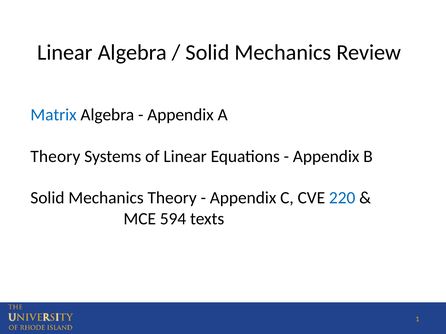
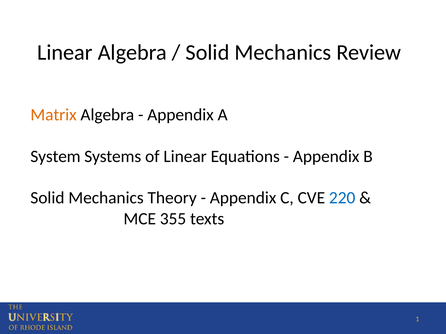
Matrix colour: blue -> orange (54, 115)
Theory: Theory -> System (55, 157)
594: 594 -> 355 (173, 219)
